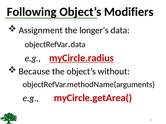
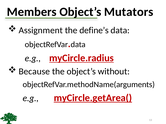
Following: Following -> Members (32, 12)
Modifiers: Modifiers -> Mutators (129, 12)
longer’s: longer’s -> define’s (94, 30)
myCircle.getArea( underline: none -> present (93, 98)
